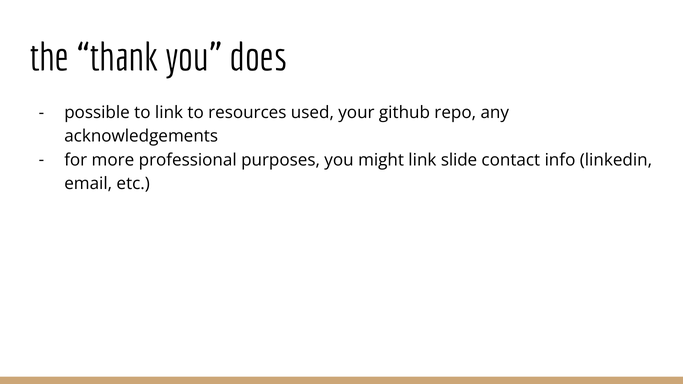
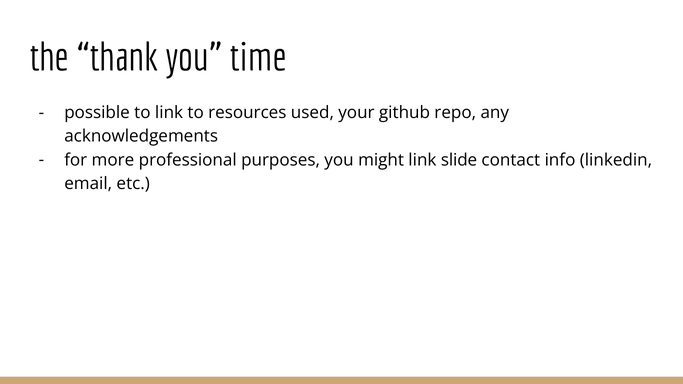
does: does -> time (258, 58)
